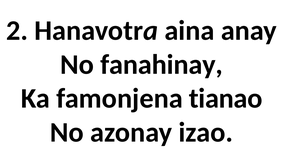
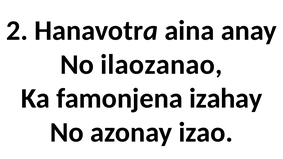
fanahinay: fanahinay -> ilaozanao (161, 65)
tianao: tianao -> izahay (226, 99)
